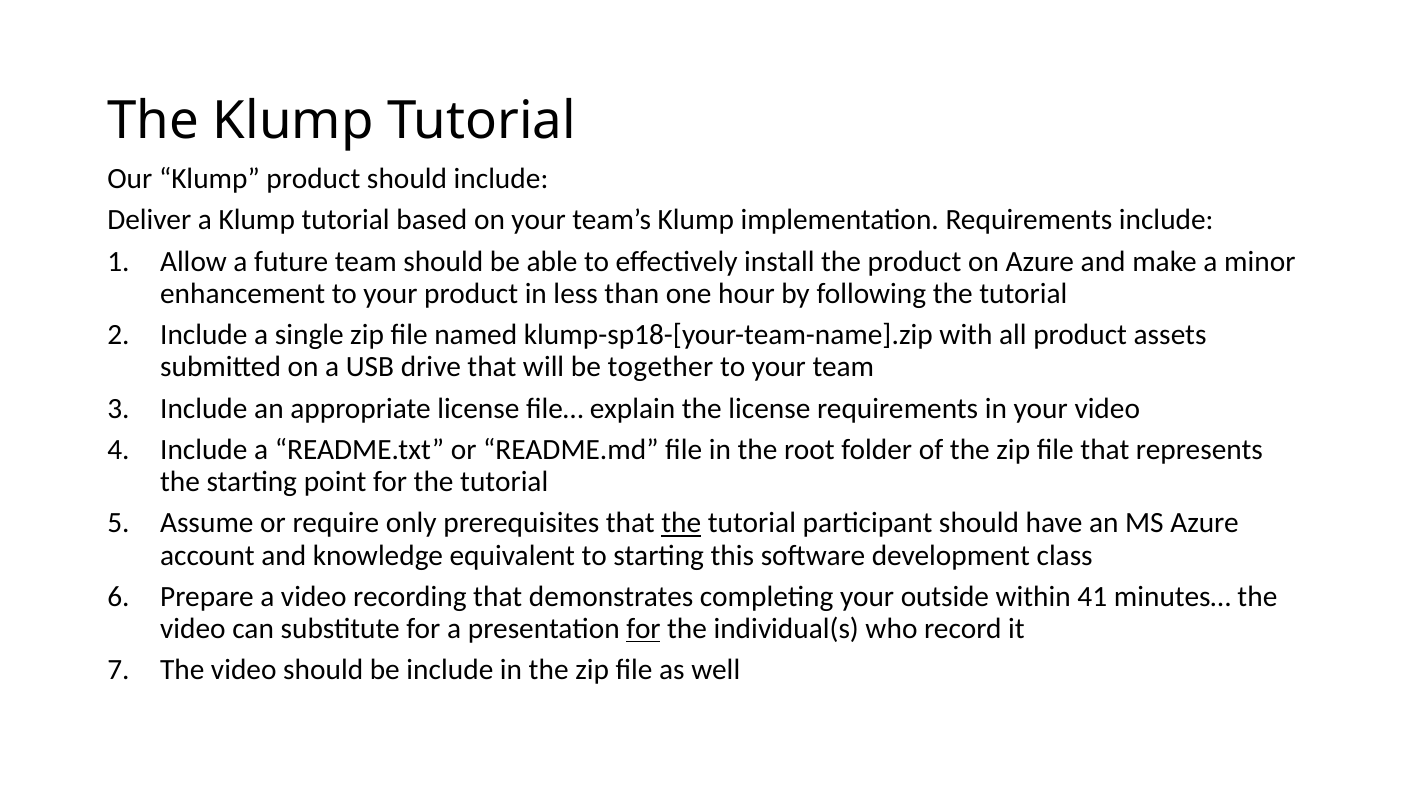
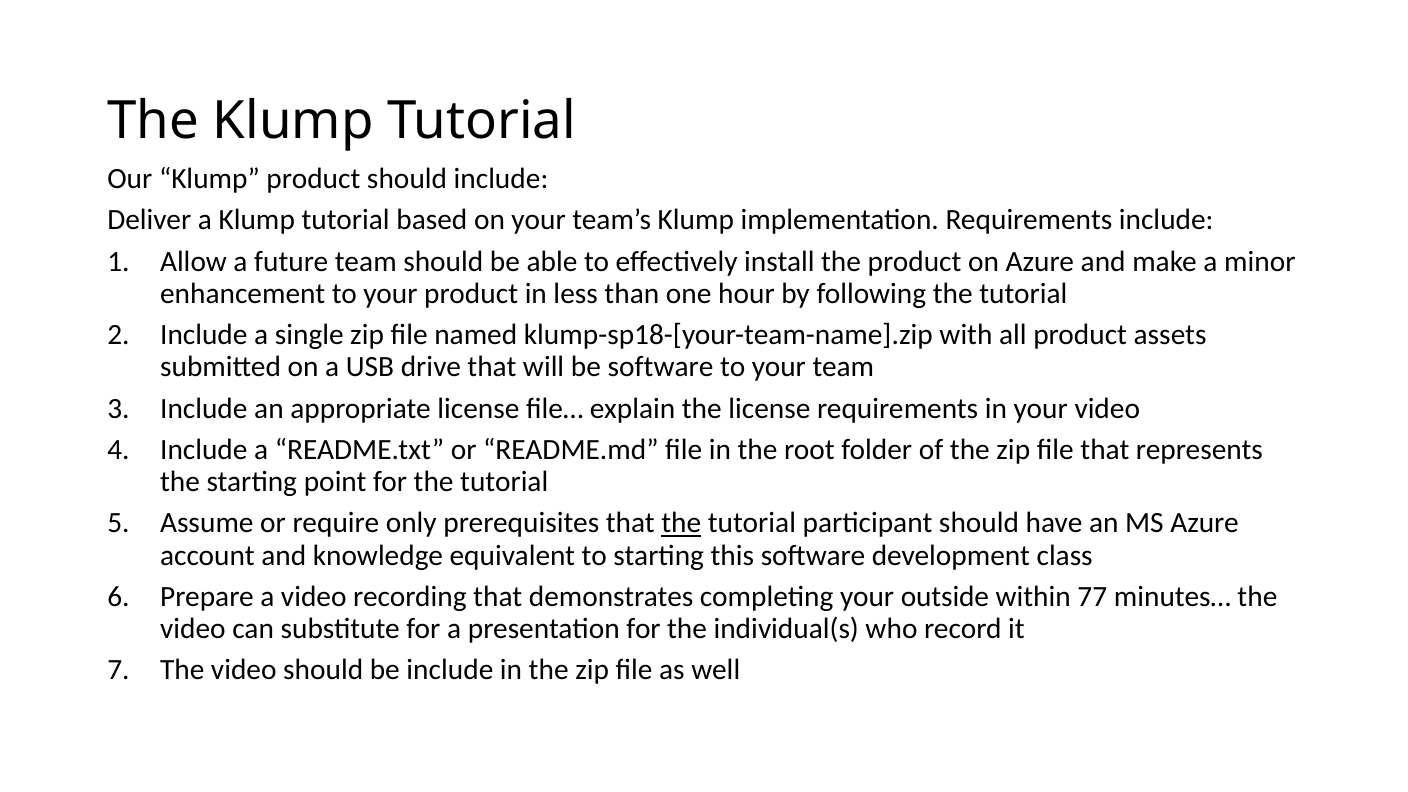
be together: together -> software (661, 367)
41: 41 -> 77 (1092, 597)
for underline: present -> none (643, 629)
